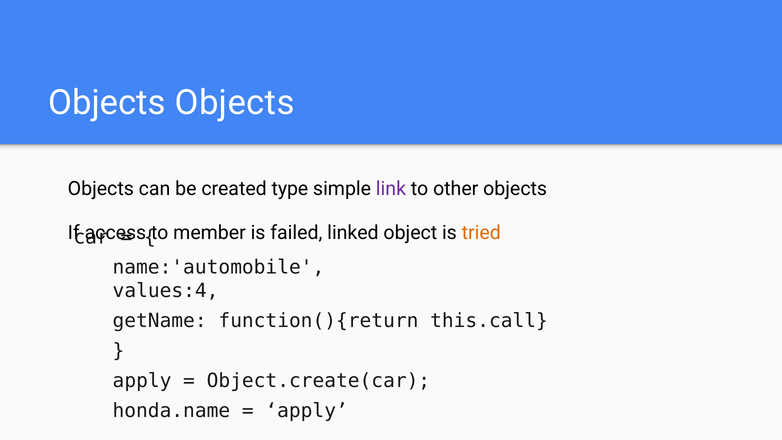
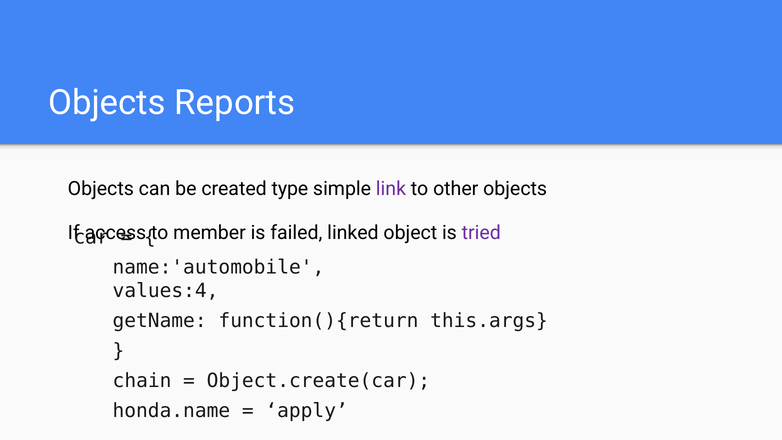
Objects: Objects -> Reports (235, 103)
tried colour: orange -> purple (481, 233)
this.call: this.call -> this.args (489, 321)
apply: apply -> chain (142, 381)
